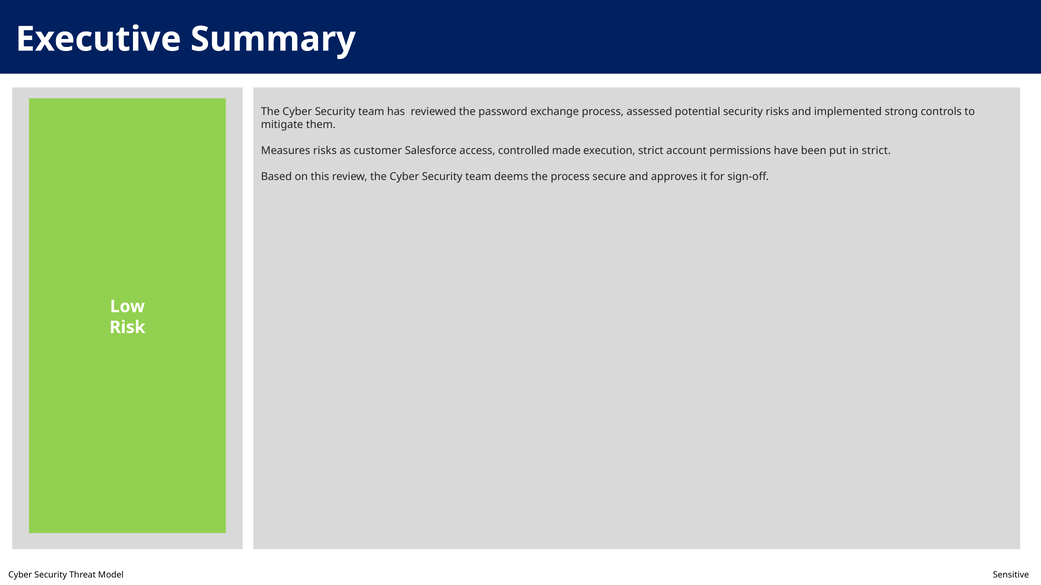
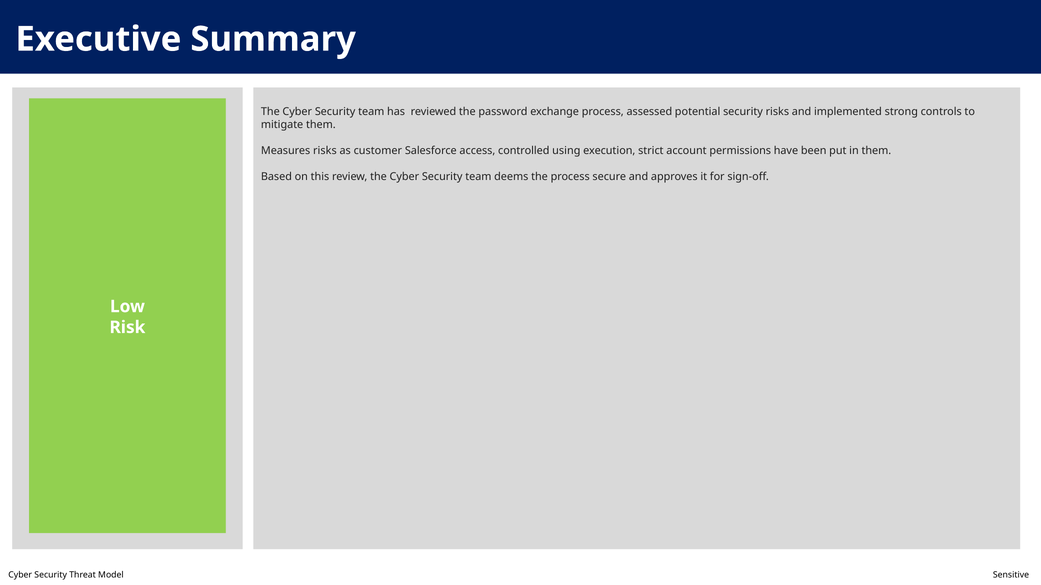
made: made -> using (566, 151)
in strict: strict -> them (876, 151)
